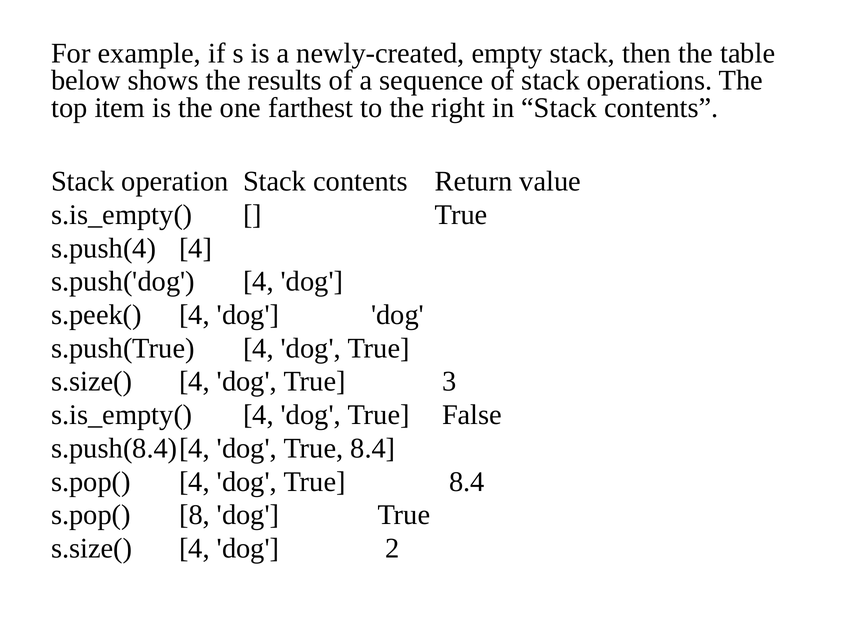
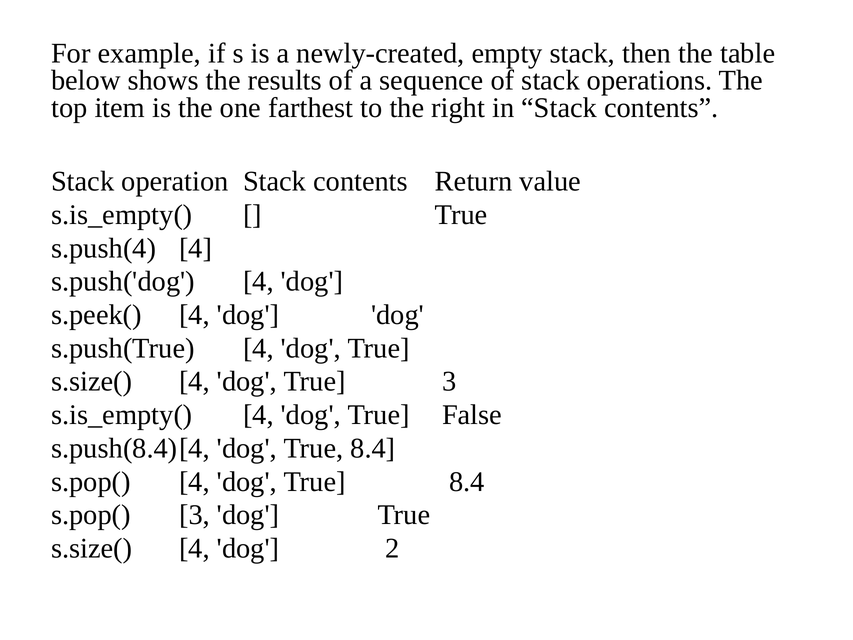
s.pop( 8: 8 -> 3 (194, 515)
